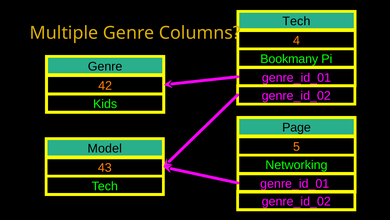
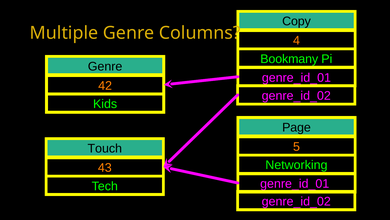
Tech: Tech -> Copy (296, 21)
Model: Model -> Touch (105, 148)
